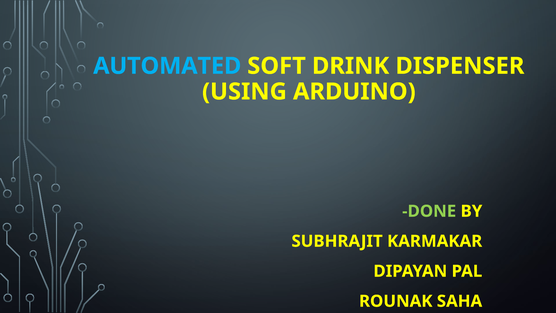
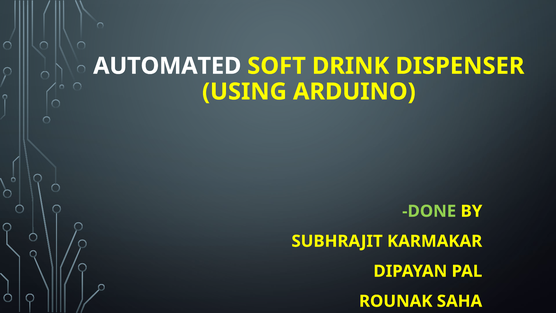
AUTOMATED colour: light blue -> white (167, 66)
